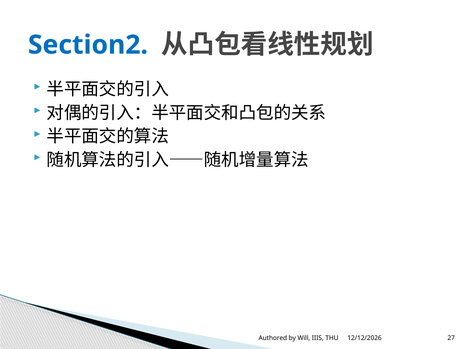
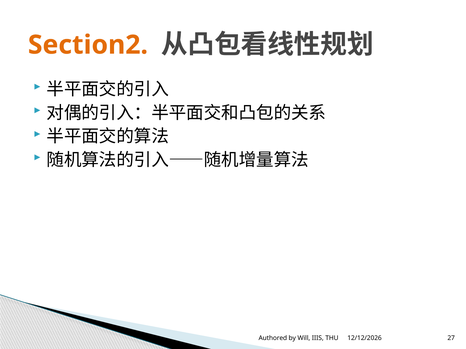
Section2 colour: blue -> orange (88, 45)
